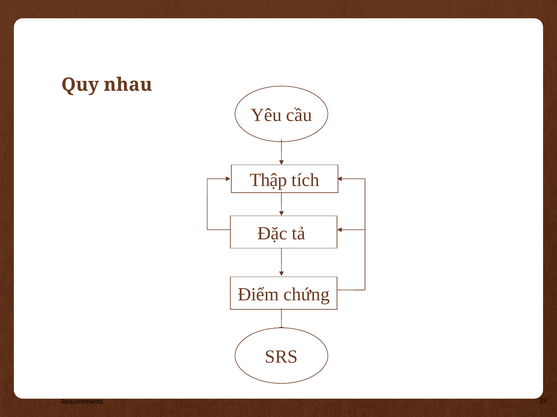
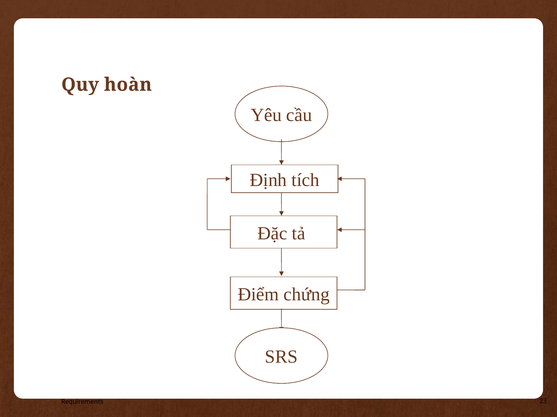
nhau: nhau -> hoàn (128, 85)
Thập: Thập -> Định (268, 180)
